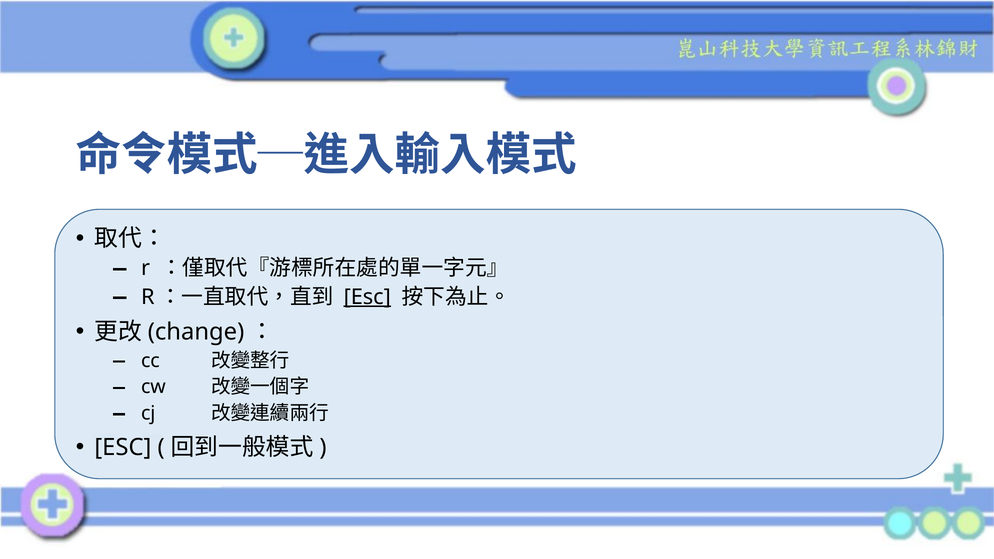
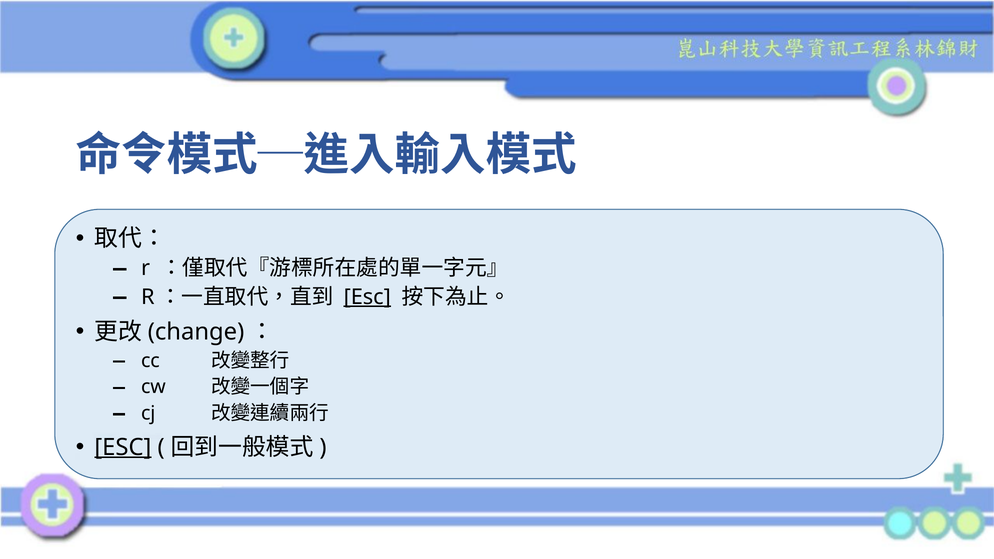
ESC underline: none -> present (123, 447)
